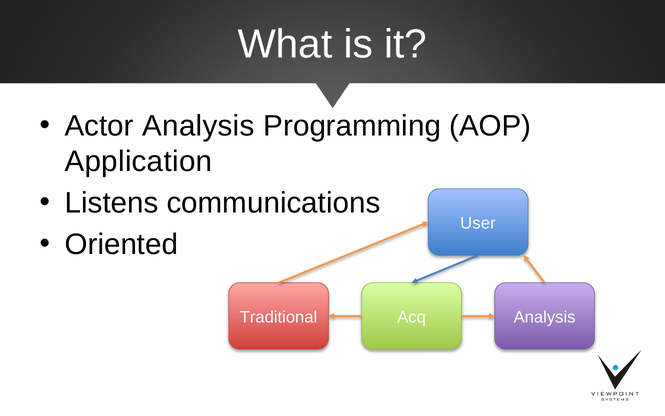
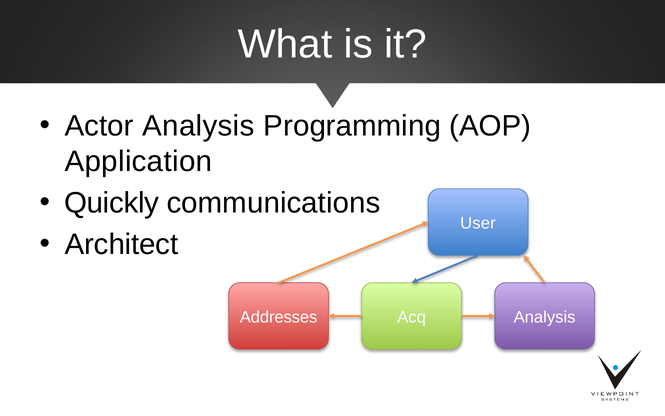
Listens: Listens -> Quickly (112, 203)
Oriented: Oriented -> Architect (121, 244)
Traditional: Traditional -> Addresses (279, 317)
